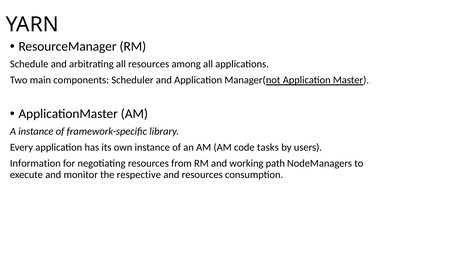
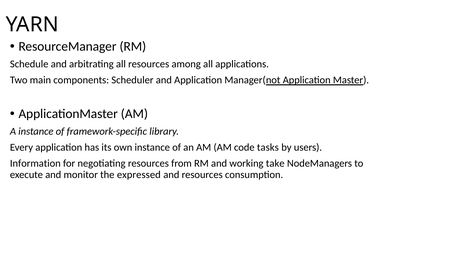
path: path -> take (275, 164)
respective: respective -> expressed (139, 175)
